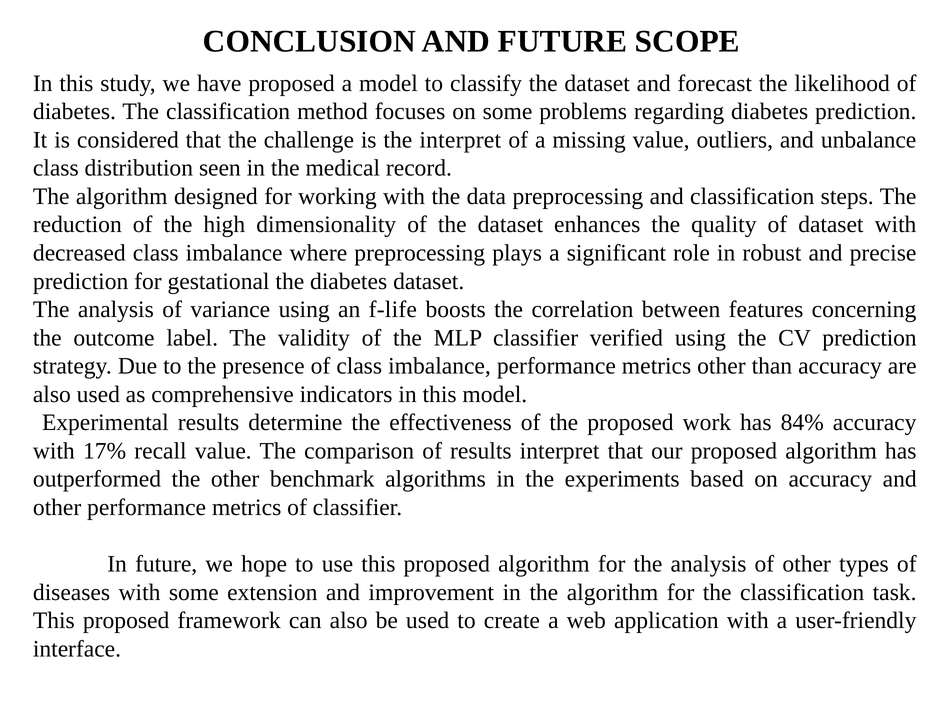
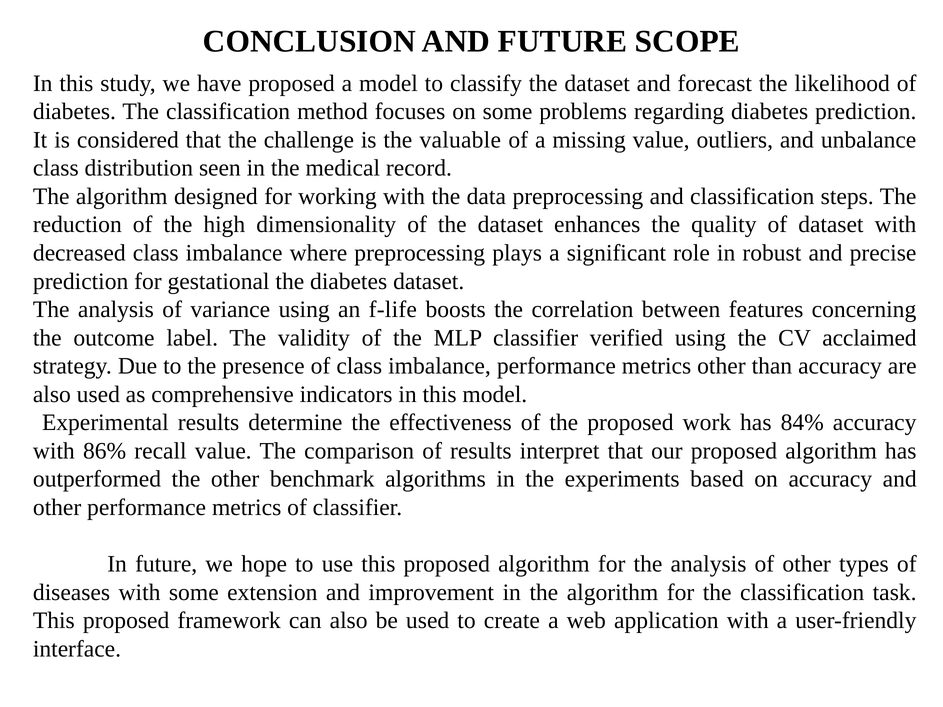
the interpret: interpret -> valuable (460, 140)
CV prediction: prediction -> acclaimed (869, 338)
17%: 17% -> 86% (105, 451)
